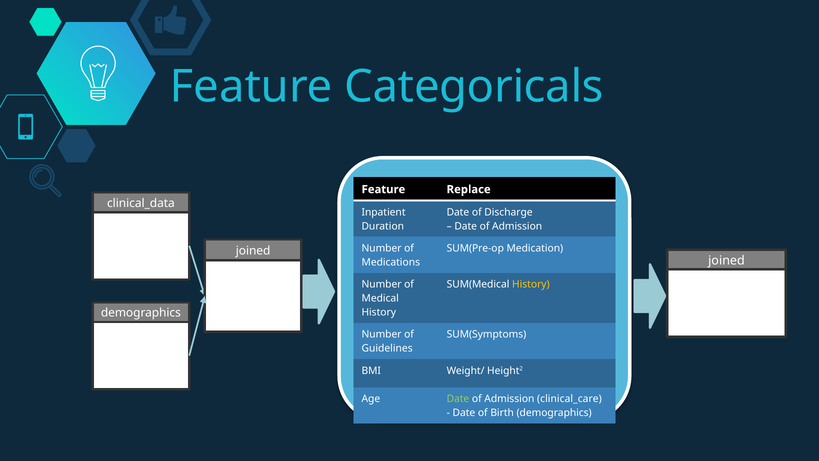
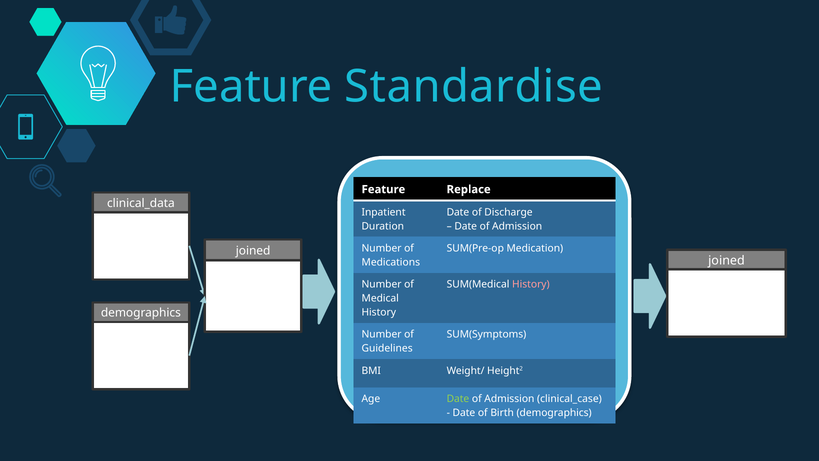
Categoricals: Categoricals -> Standardise (474, 87)
History colour: yellow -> pink (531, 284)
clinical_care: clinical_care -> clinical_case (569, 399)
